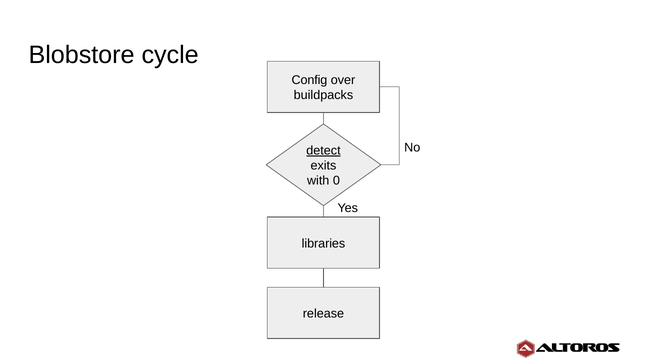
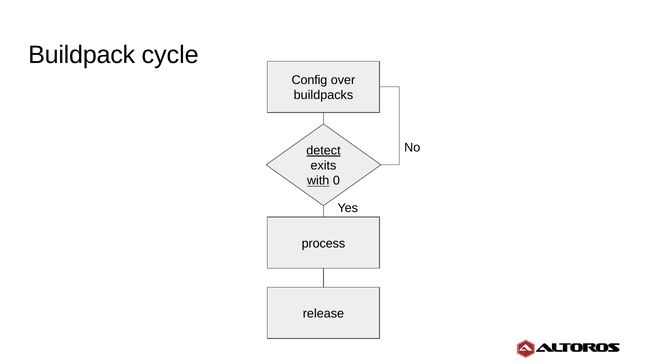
Blobstore: Blobstore -> Buildpack (82, 55)
with underline: none -> present (318, 181)
libraries: libraries -> process (323, 244)
